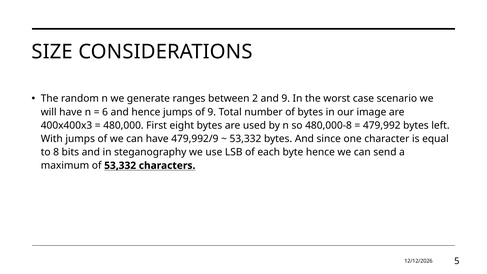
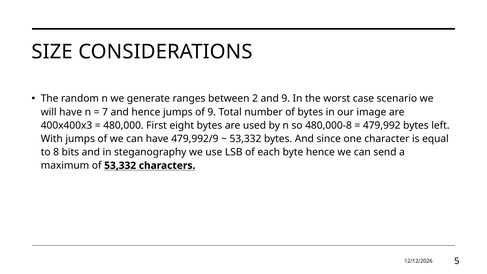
6: 6 -> 7 (105, 112)
